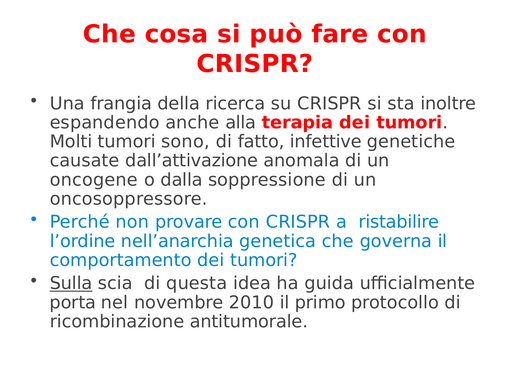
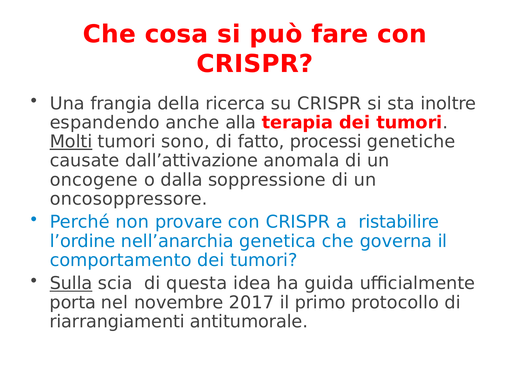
Molti underline: none -> present (71, 142)
infettive: infettive -> processi (326, 142)
2010: 2010 -> 2017 (251, 303)
ricombinazione: ricombinazione -> riarrangiamenti (117, 322)
